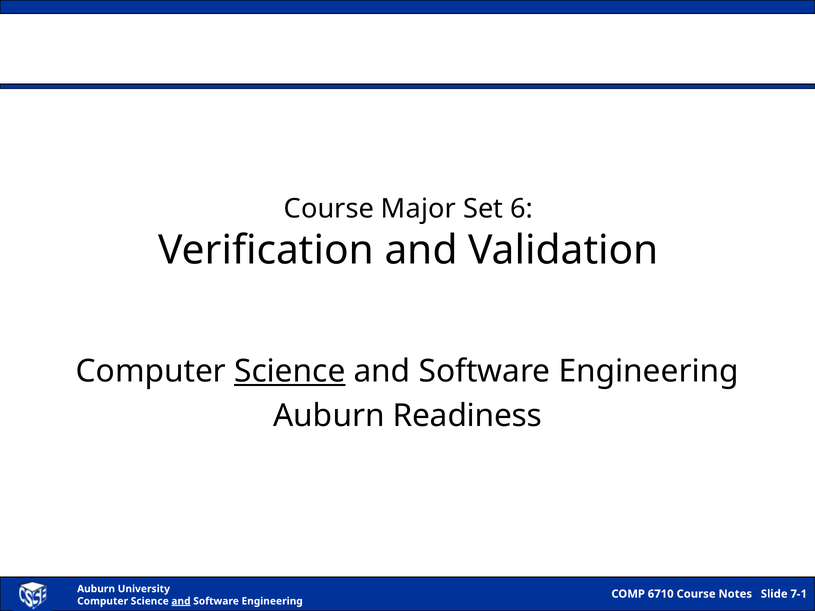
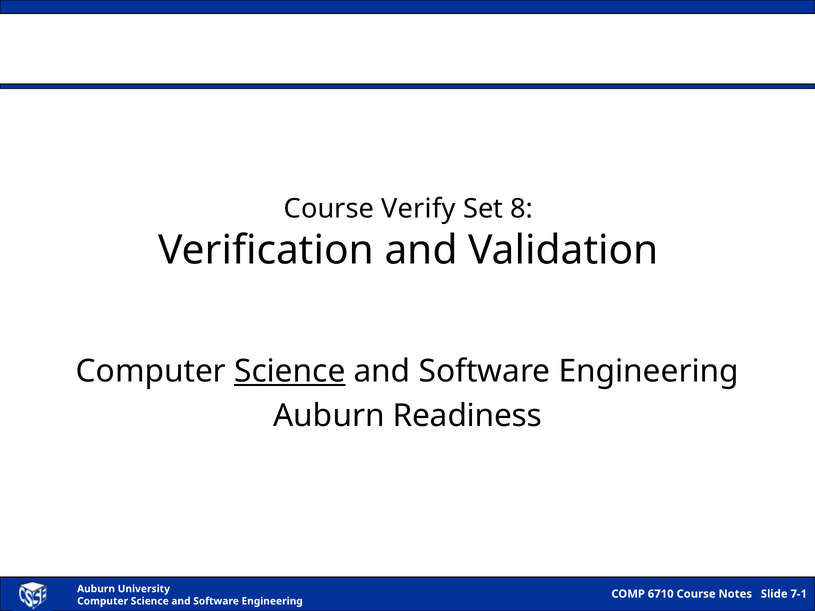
Major: Major -> Verify (418, 209)
6: 6 -> 8 (522, 209)
and underline: present -> none (181, 601)
